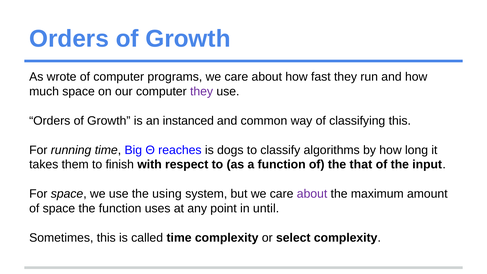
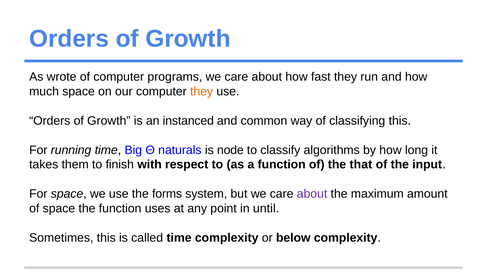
they colour: purple -> orange (202, 92)
reaches: reaches -> naturals (180, 150)
dogs: dogs -> node (230, 150)
using: using -> forms (167, 194)
select: select -> below (293, 238)
